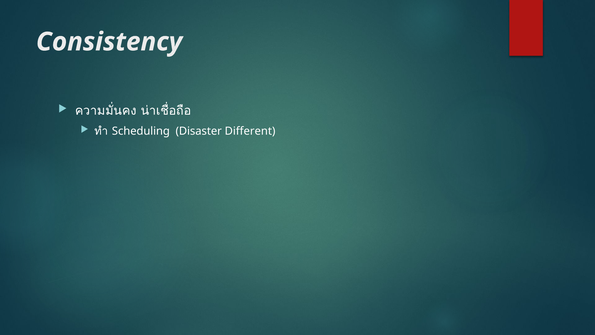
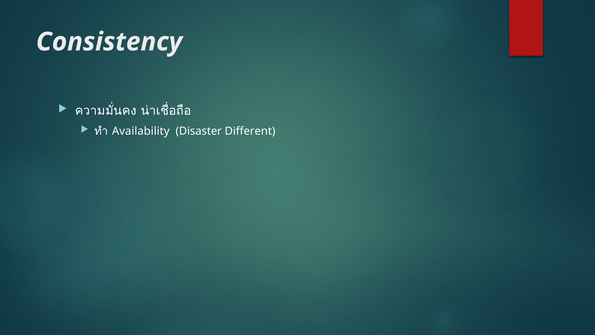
Scheduling: Scheduling -> Availability (141, 131)
